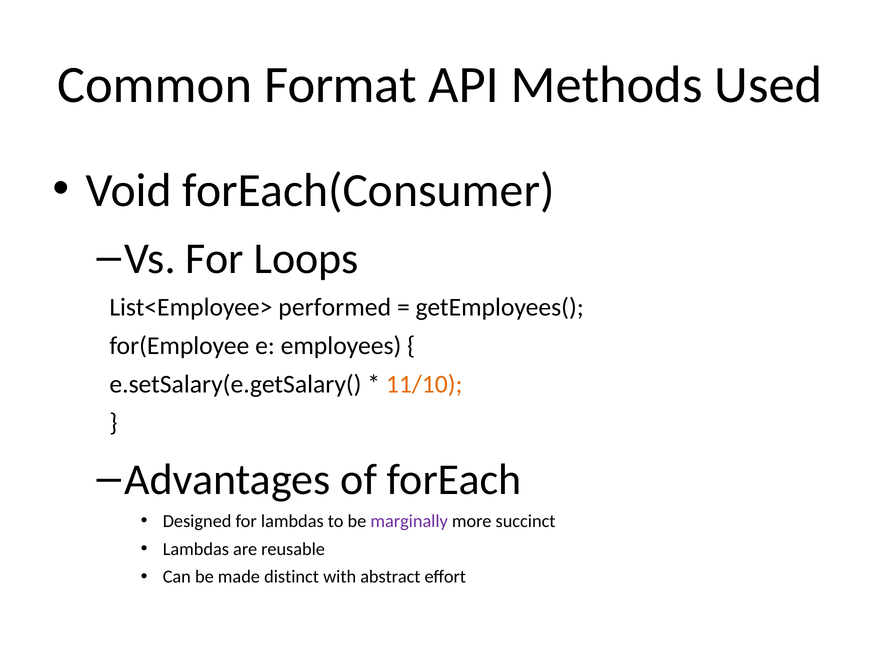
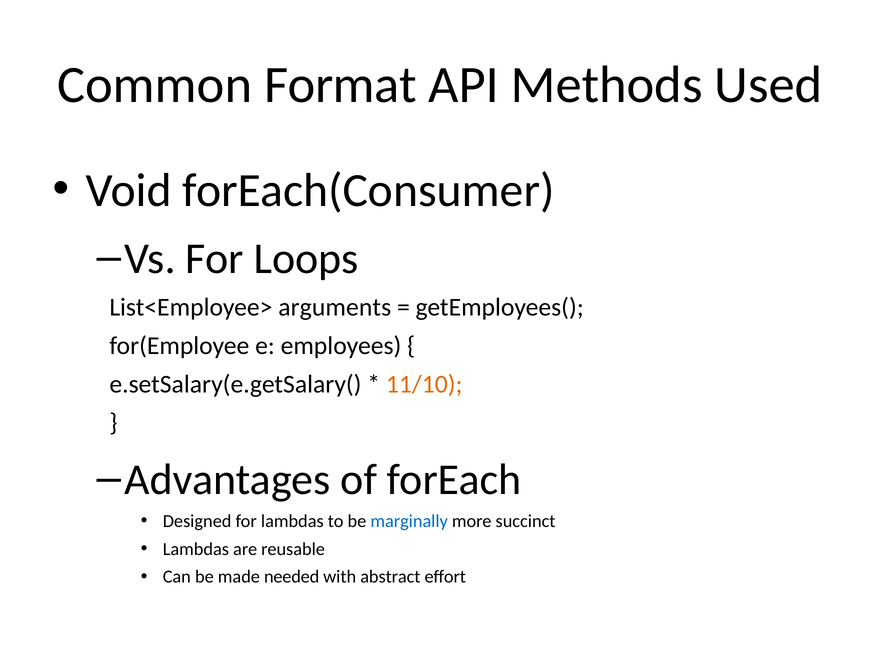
performed: performed -> arguments (335, 307)
marginally colour: purple -> blue (409, 521)
distinct: distinct -> needed (292, 577)
